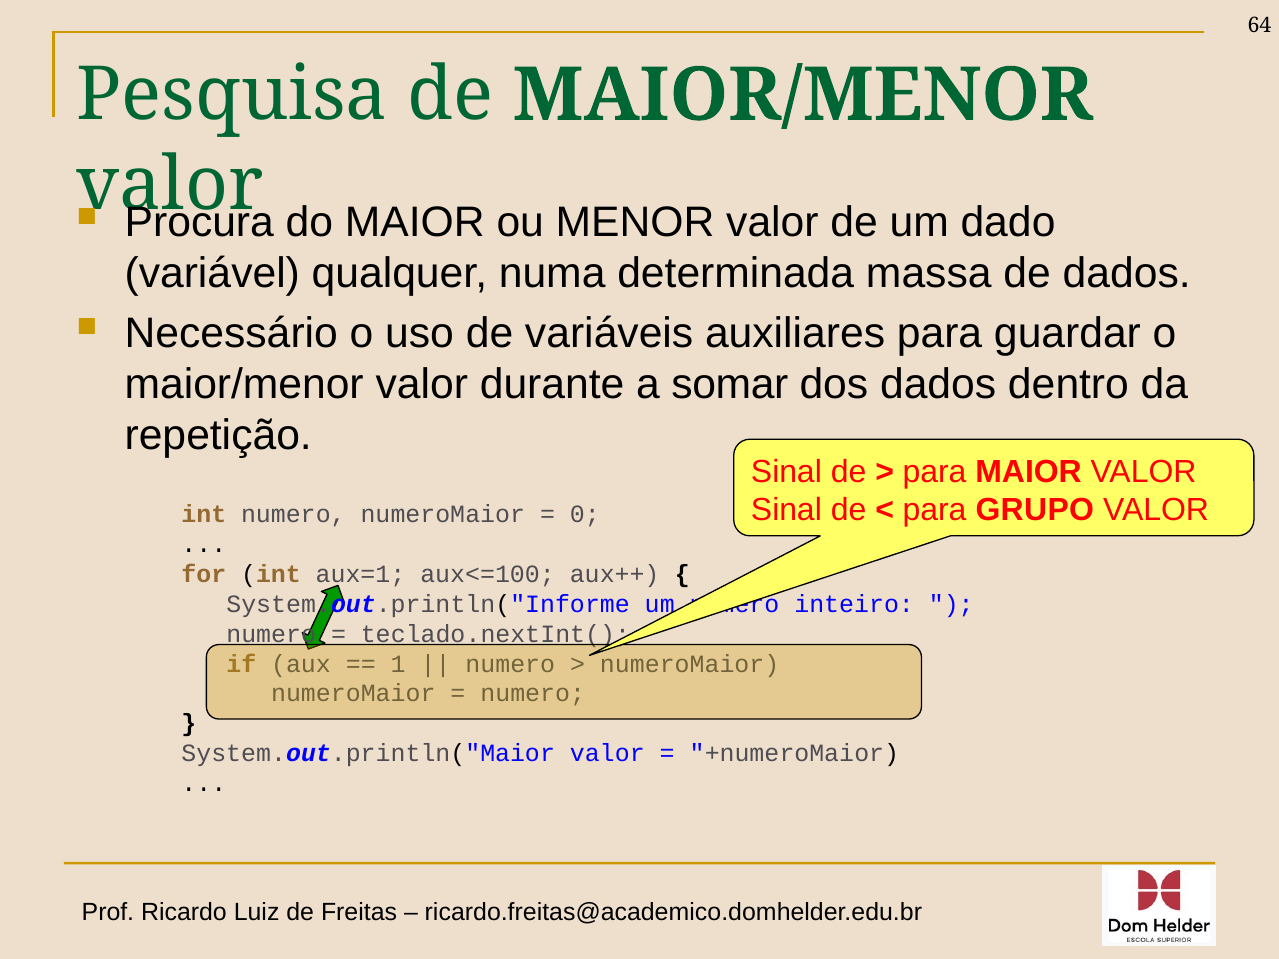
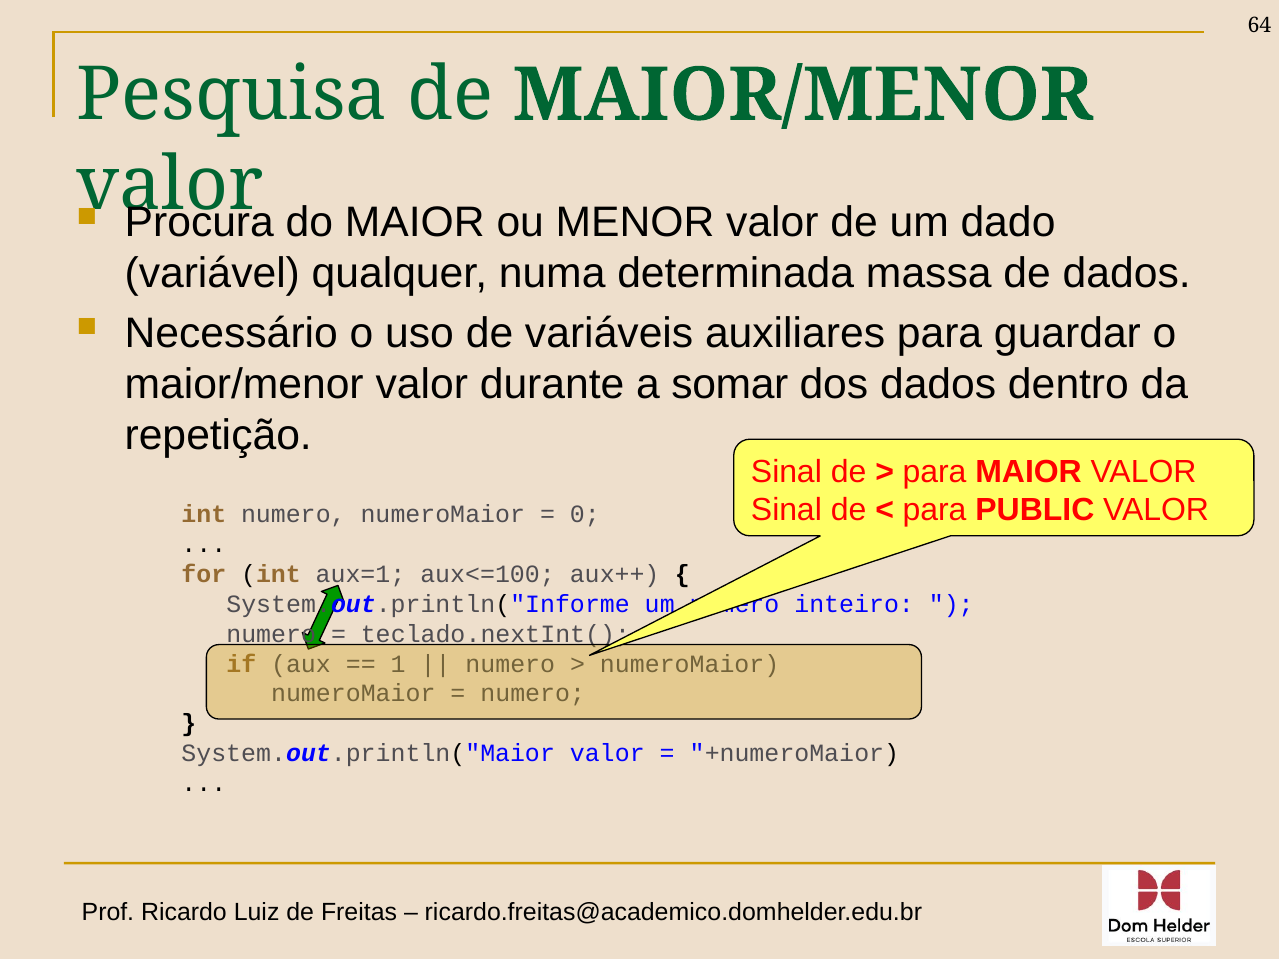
GRUPO: GRUPO -> PUBLIC (1035, 510)
